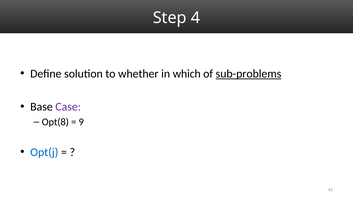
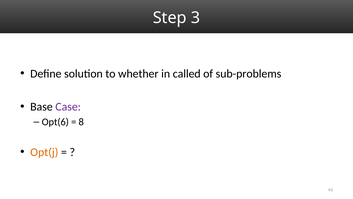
4: 4 -> 3 (195, 18)
which: which -> called (187, 74)
sub-problems underline: present -> none (248, 74)
Opt(8: Opt(8 -> Opt(6 (55, 122)
9: 9 -> 8 (81, 122)
Opt(j colour: blue -> orange (44, 152)
